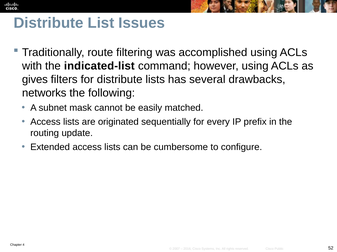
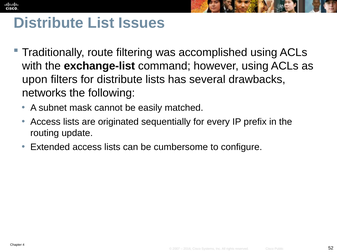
indicated-list: indicated-list -> exchange-list (99, 66)
gives: gives -> upon (35, 80)
